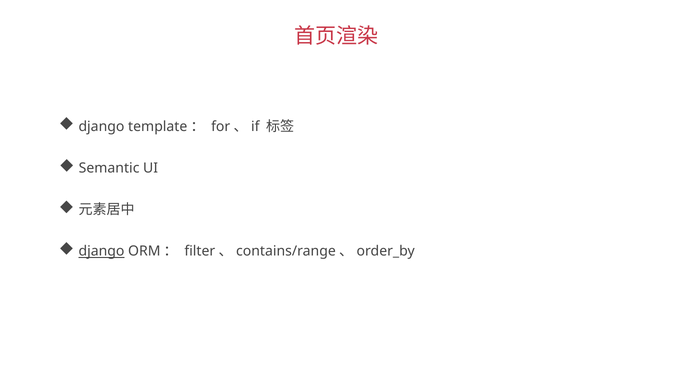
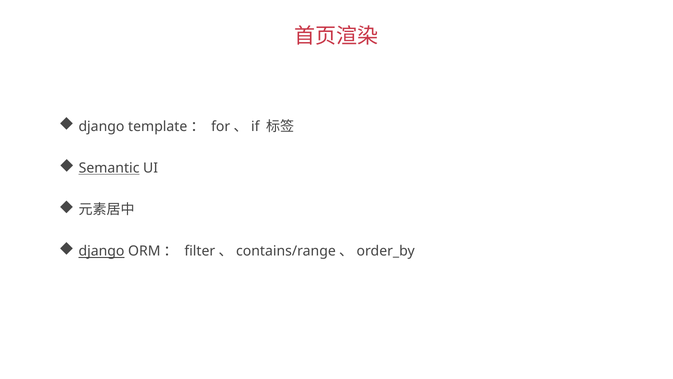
Semantic underline: none -> present (109, 168)
